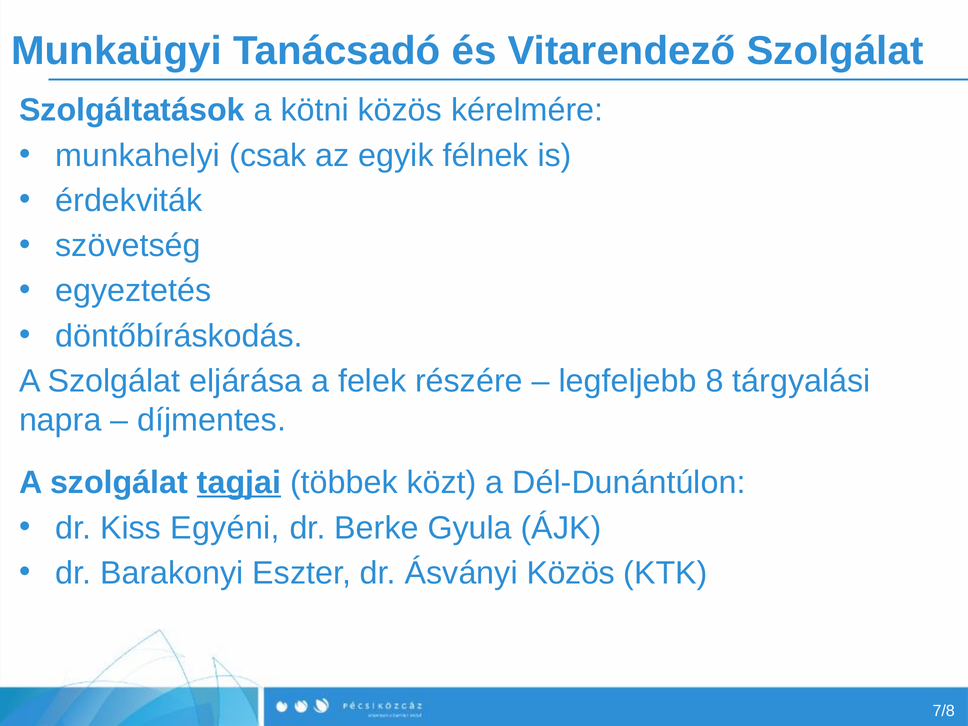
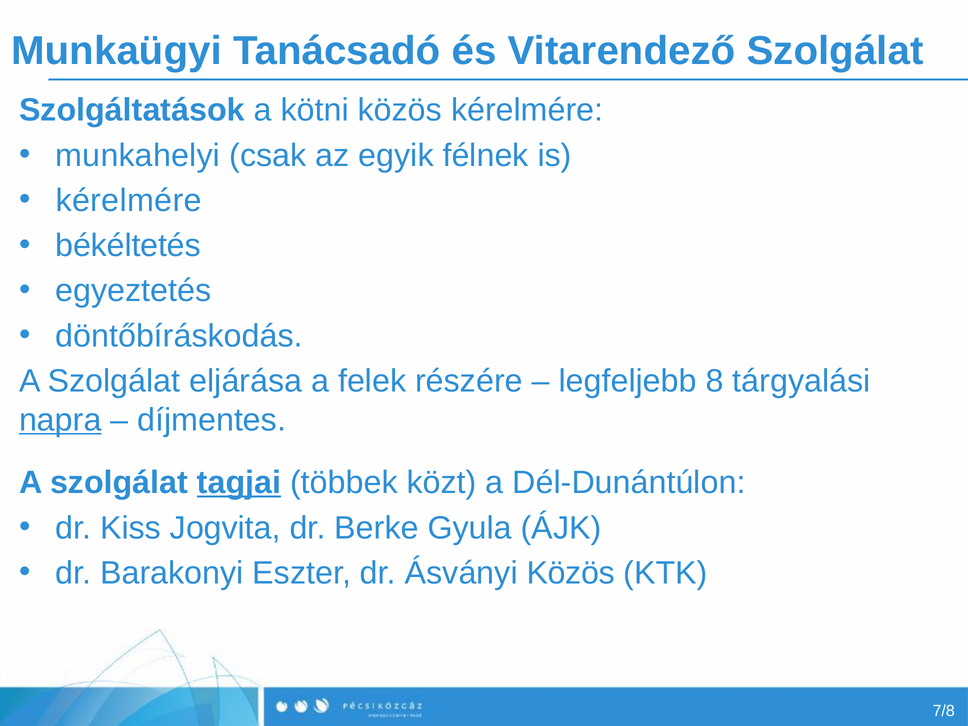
érdekviták: érdekviták -> kérelmére (129, 201)
szövetség: szövetség -> békéltetés (128, 246)
napra underline: none -> present (60, 420)
Egyéni: Egyéni -> Jogvita (225, 528)
